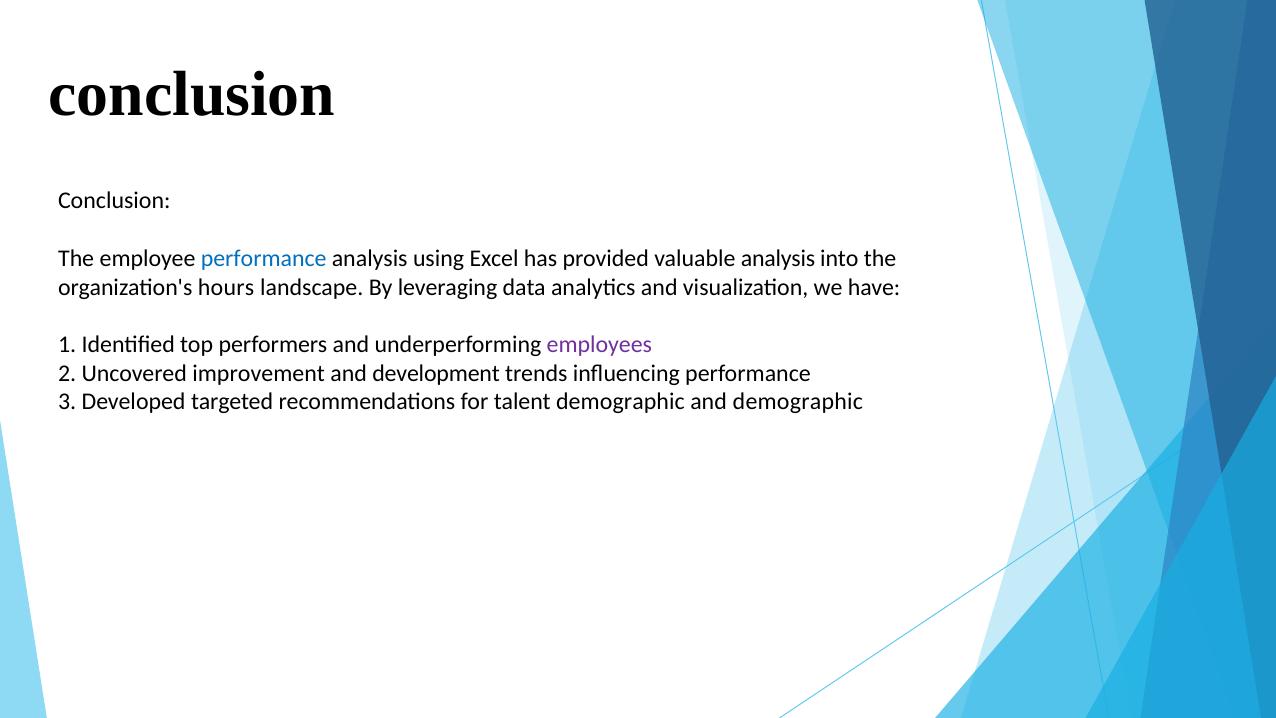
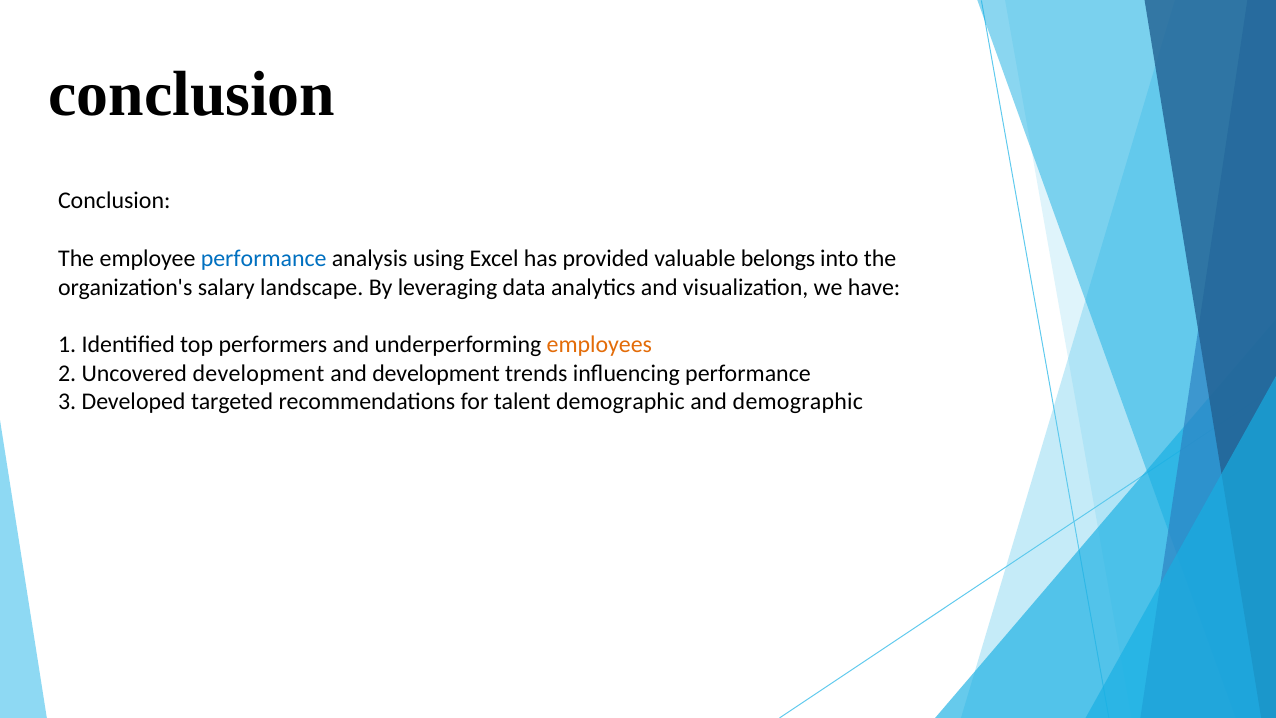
valuable analysis: analysis -> belongs (778, 258)
hours: hours -> salary (226, 287)
employees colour: purple -> orange (599, 344)
Uncovered improvement: improvement -> development (258, 373)
